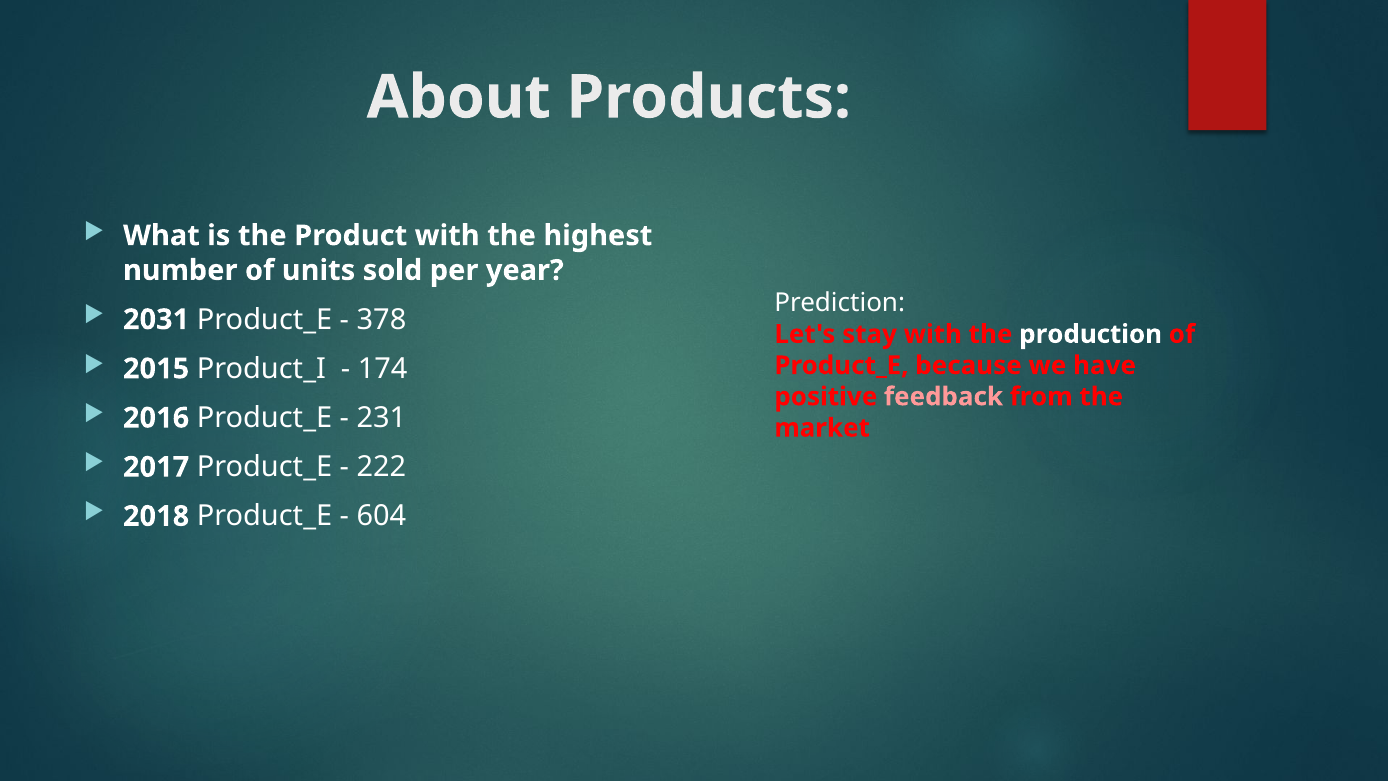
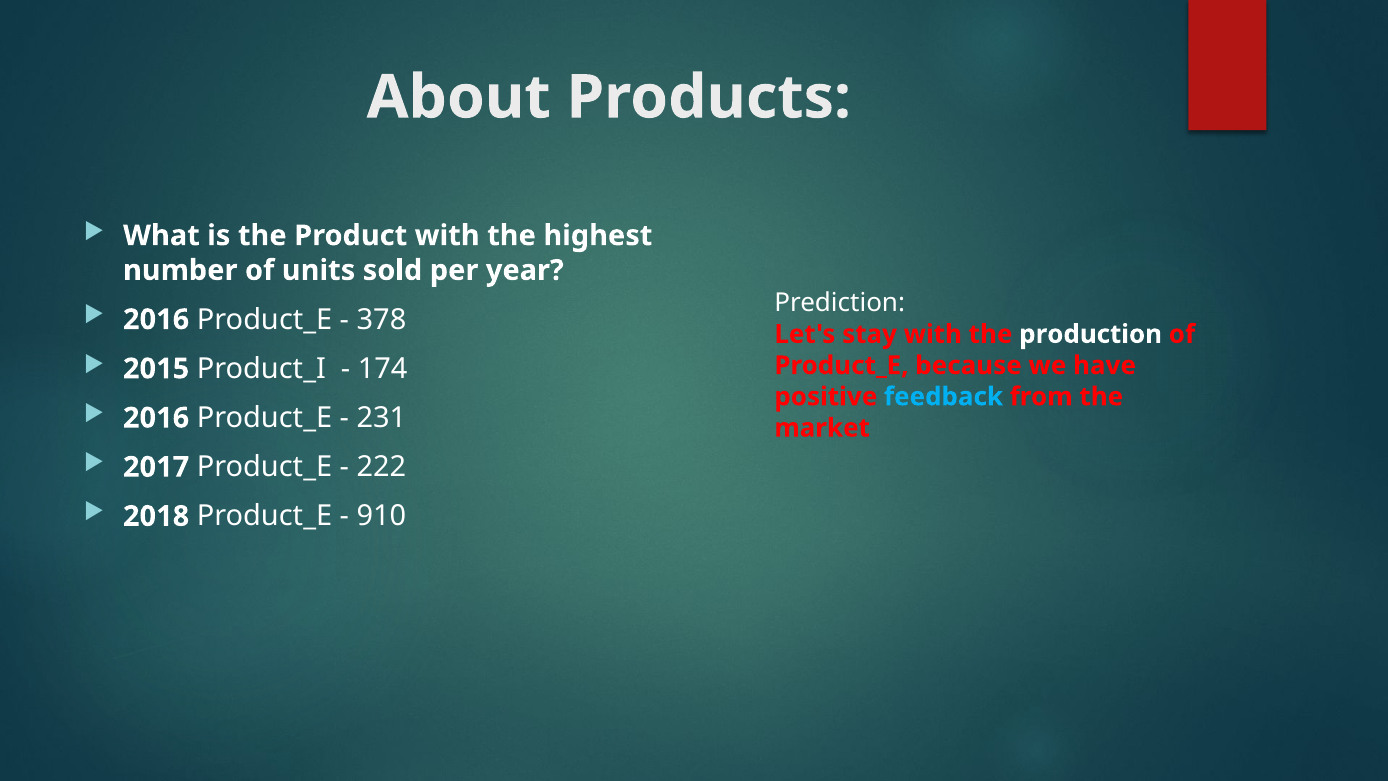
2031: 2031 -> 2016 (156, 319)
feedback colour: pink -> light blue (943, 397)
604: 604 -> 910 (381, 516)
